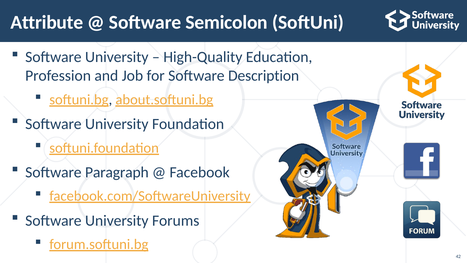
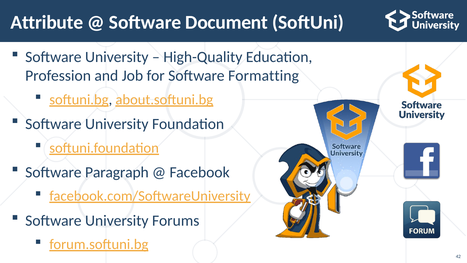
Semicolon: Semicolon -> Document (227, 22)
Description: Description -> Formatting (264, 76)
